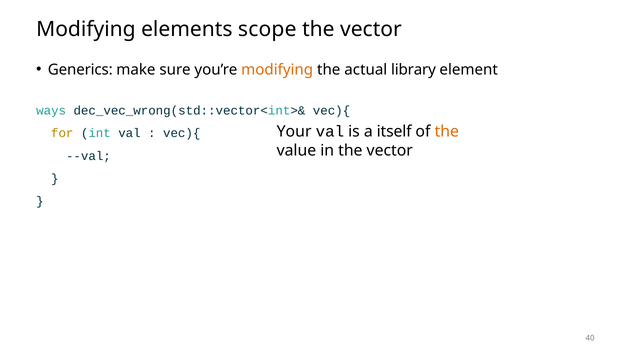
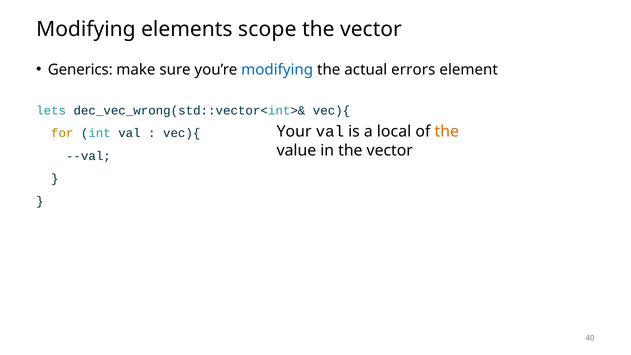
modifying colour: orange -> blue (277, 70)
library: library -> errors (413, 70)
ways: ways -> lets (51, 110)
itself: itself -> local (394, 132)
